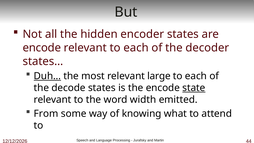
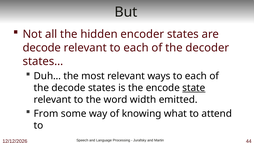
encode: encode -> decode (42, 48)
Duh… underline: present -> none (47, 76)
large: large -> ways (159, 76)
